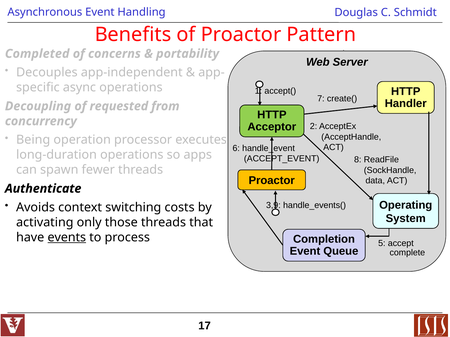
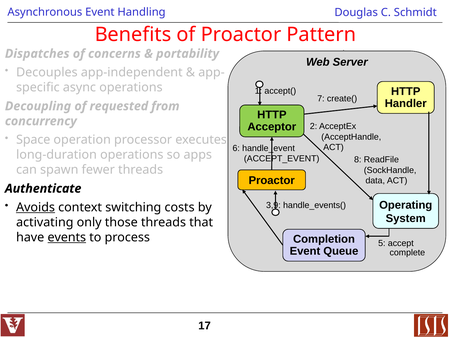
Completed: Completed -> Dispatches (37, 54)
Being: Being -> Space (33, 140)
Avoids underline: none -> present (36, 208)
